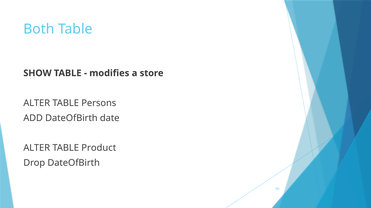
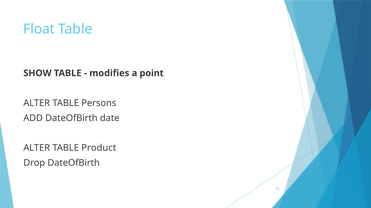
Both: Both -> Float (39, 29)
store: store -> point (152, 73)
